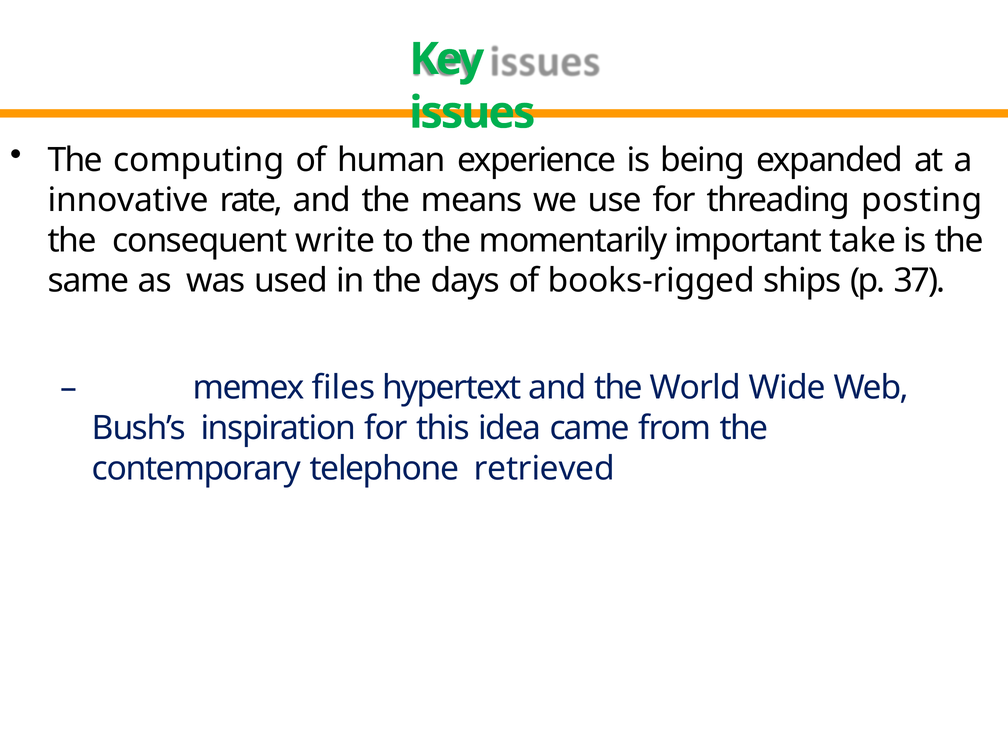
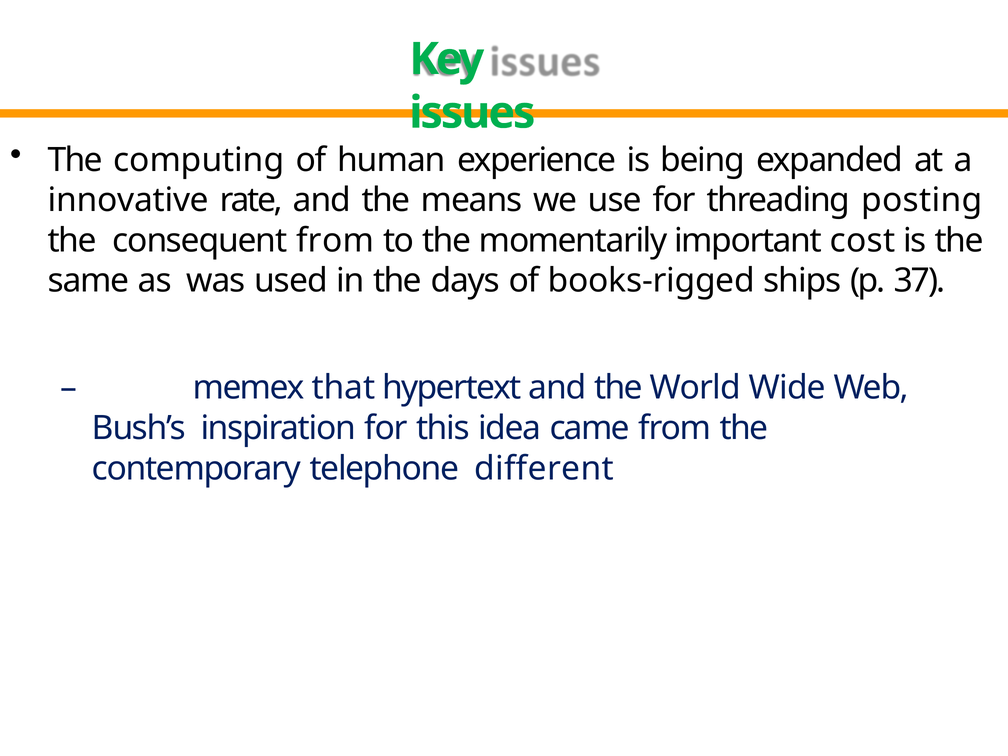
consequent write: write -> from (335, 241)
take: take -> cost (862, 241)
files: files -> that (343, 388)
retrieved: retrieved -> different (544, 468)
